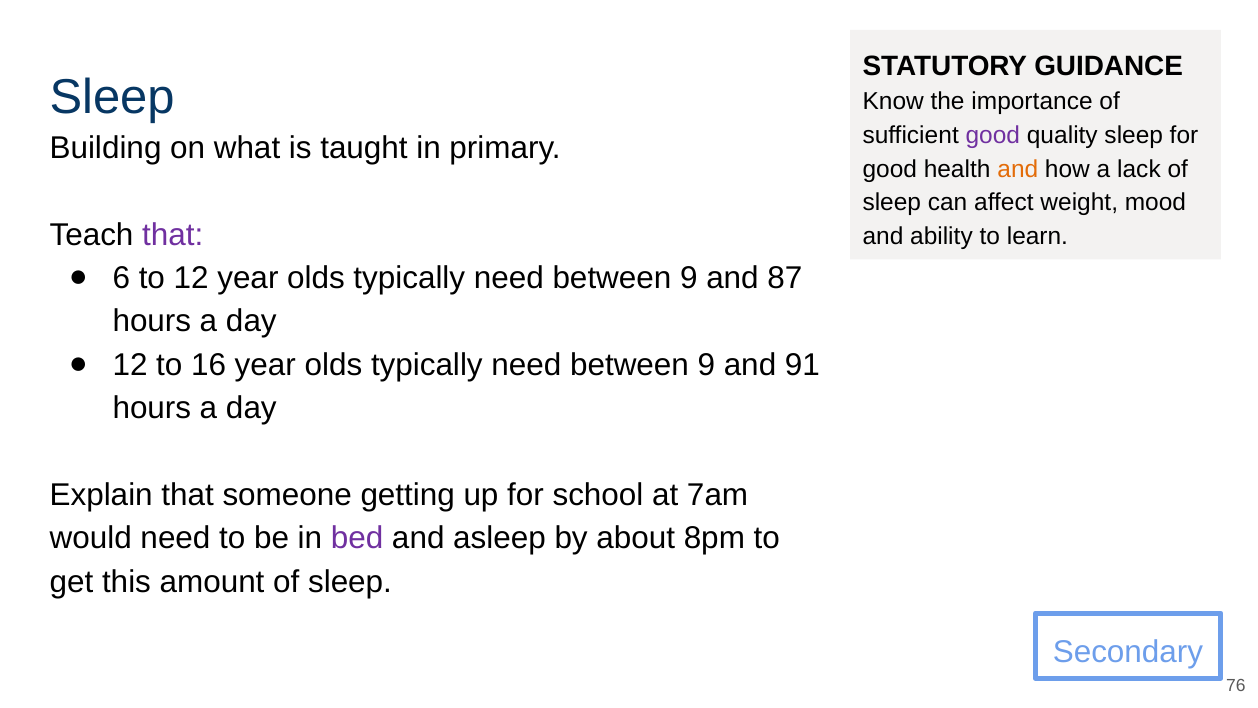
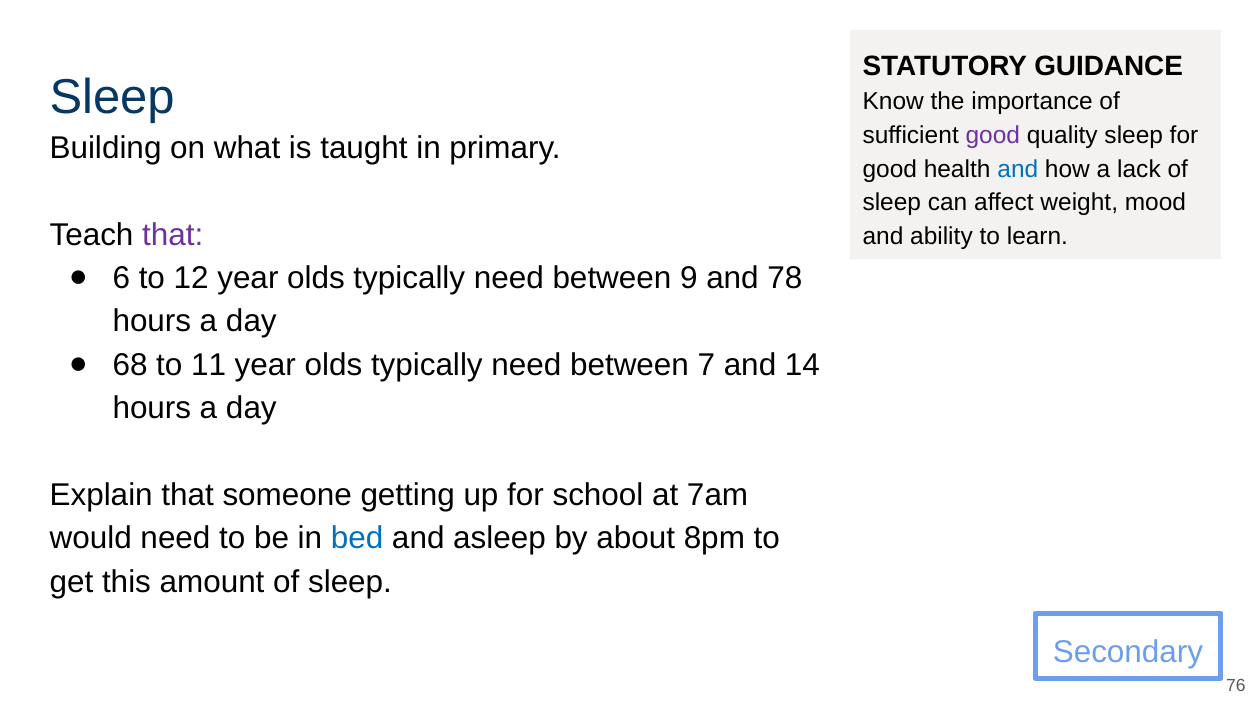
and colour: orange -> blue (1018, 169)
87: 87 -> 78 (785, 278)
12: 12 -> 68 (130, 365)
16: 16 -> 11 (209, 365)
9: 9 -> 7 (706, 365)
91: 91 -> 14 (802, 365)
bed colour: purple -> blue (357, 538)
